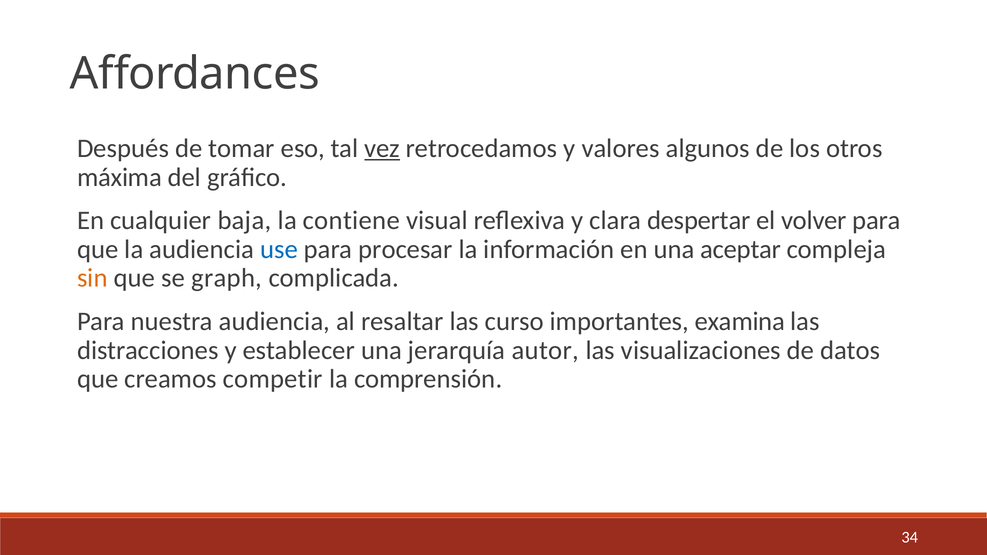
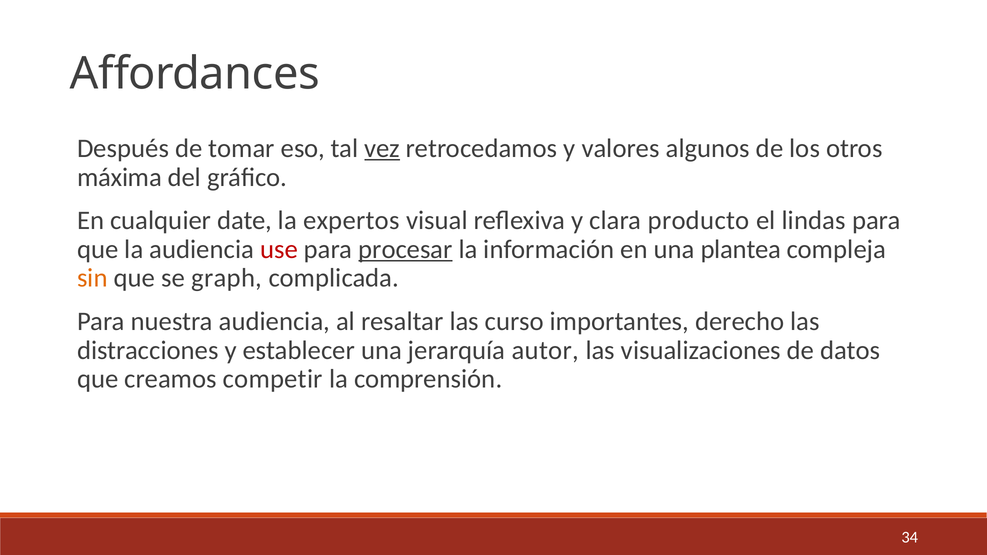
baja: baja -> date (245, 221)
contiene: contiene -> expertos (351, 221)
despertar: despertar -> producto (699, 221)
volver: volver -> lindas (814, 221)
use colour: blue -> red (279, 249)
procesar underline: none -> present (405, 249)
aceptar: aceptar -> plantea (741, 249)
examina: examina -> derecho (740, 321)
